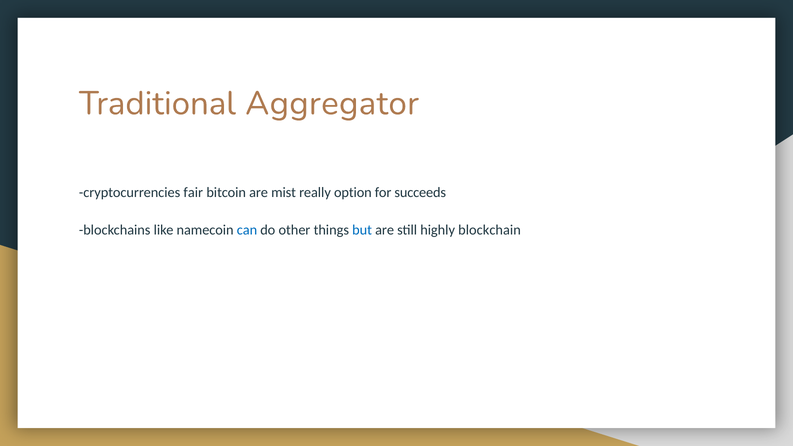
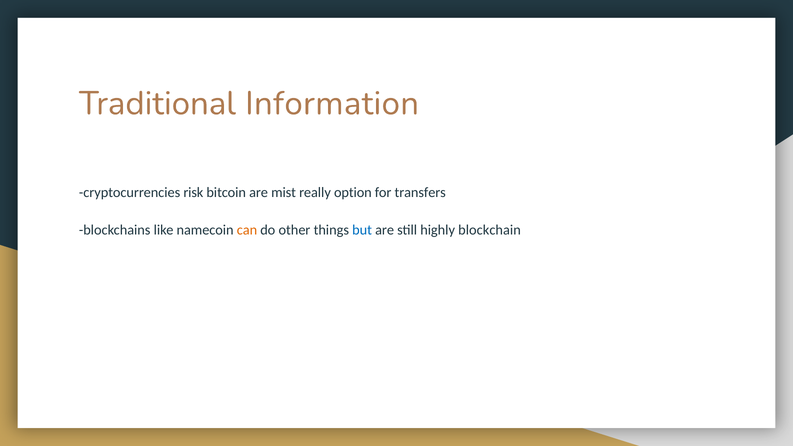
Aggregator: Aggregator -> Information (332, 103)
fair: fair -> risk (193, 193)
succeeds: succeeds -> transfers (420, 193)
can colour: blue -> orange (247, 230)
